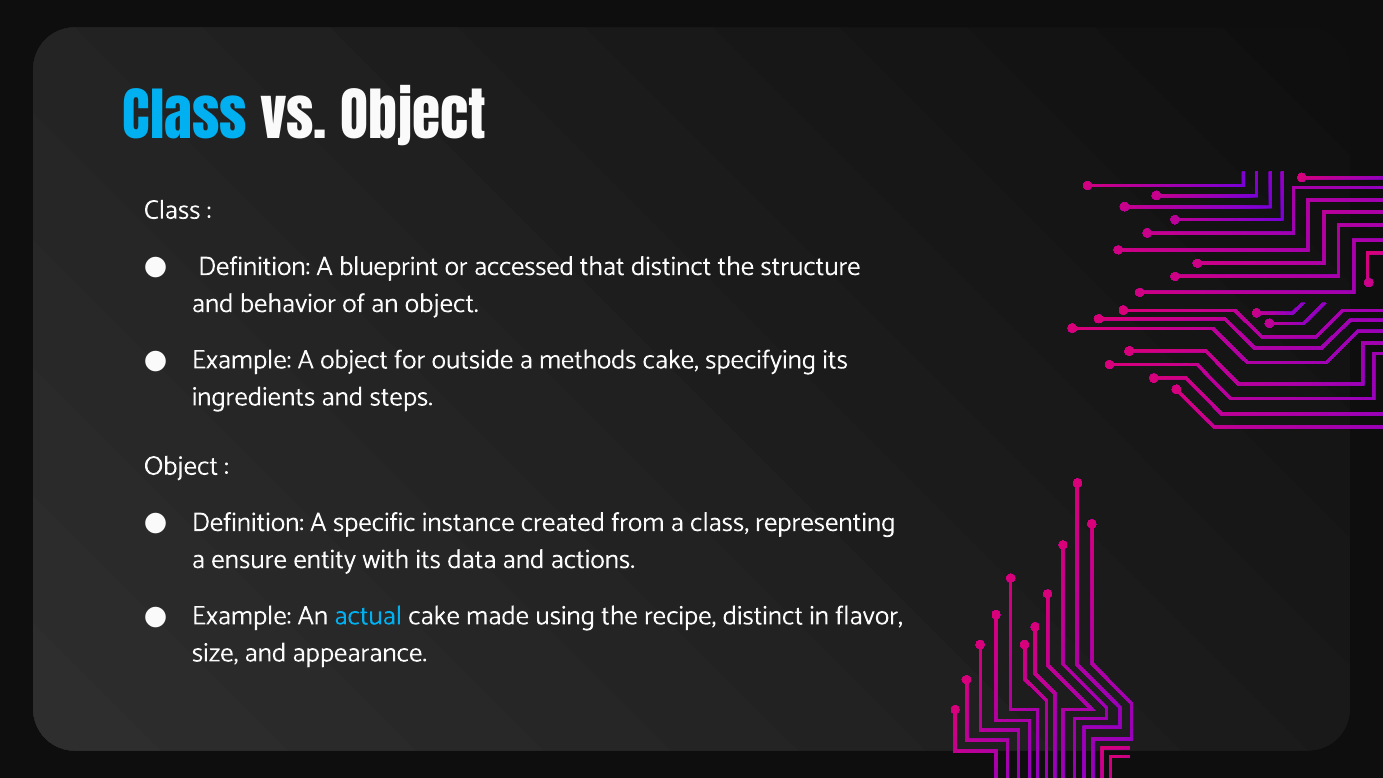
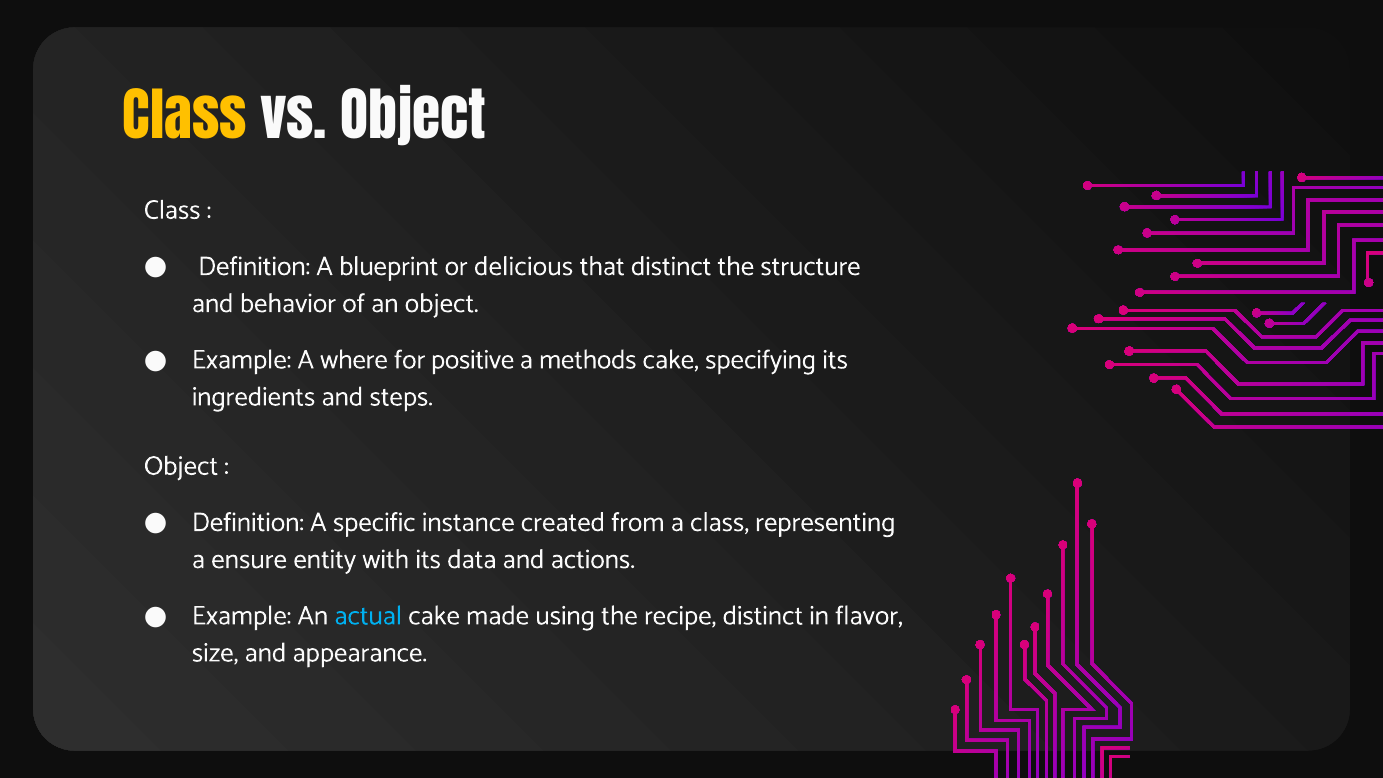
Class colour: light blue -> yellow (185, 120)
accessed: accessed -> delicious (524, 266)
A object: object -> where (354, 360)
outside: outside -> positive (473, 360)
